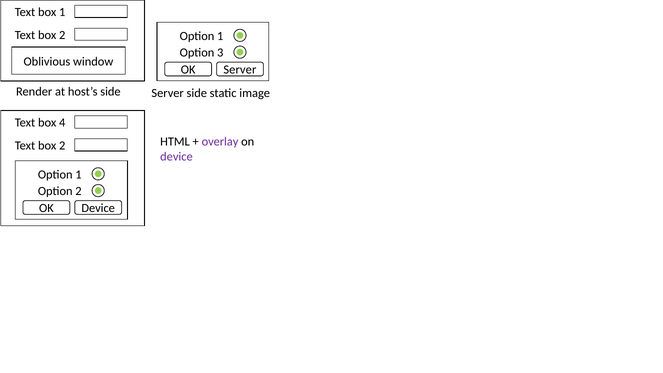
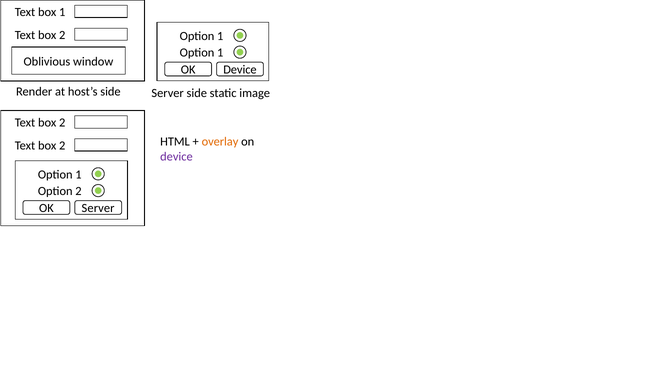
3: 3 -> 1 (220, 53)
OK Server: Server -> Device (240, 70)
4: 4 -> 2 (62, 123)
overlay colour: purple -> orange (220, 142)
OK Device: Device -> Server (98, 208)
